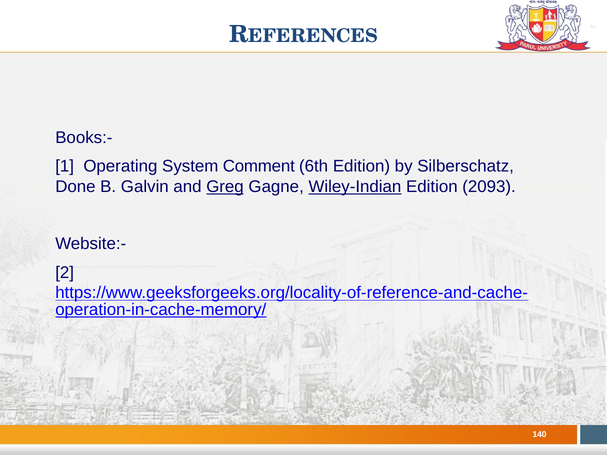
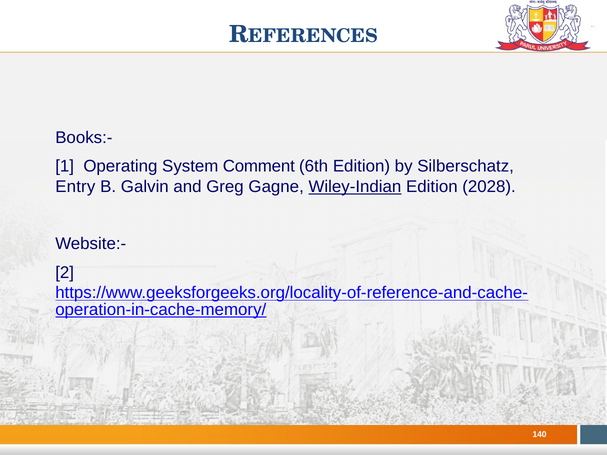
Done: Done -> Entry (75, 187)
Greg underline: present -> none (225, 187)
2093: 2093 -> 2028 (489, 187)
